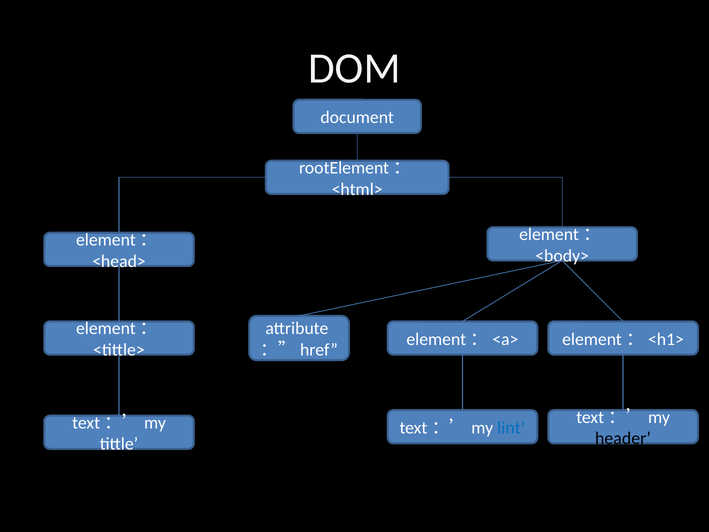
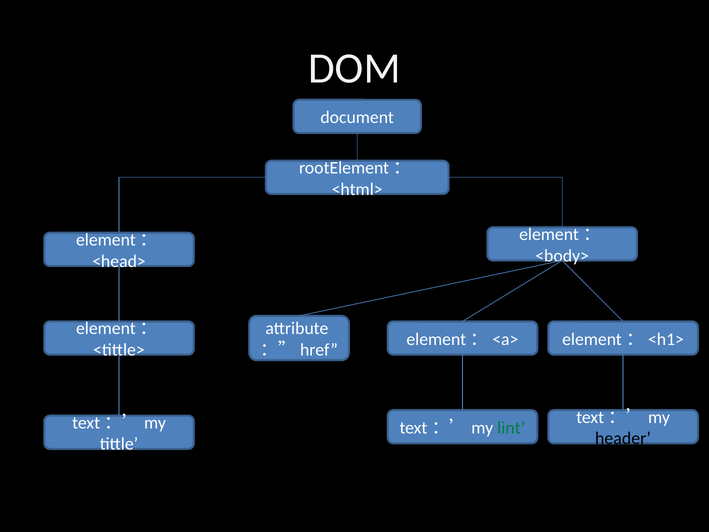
lint colour: blue -> green (511, 428)
